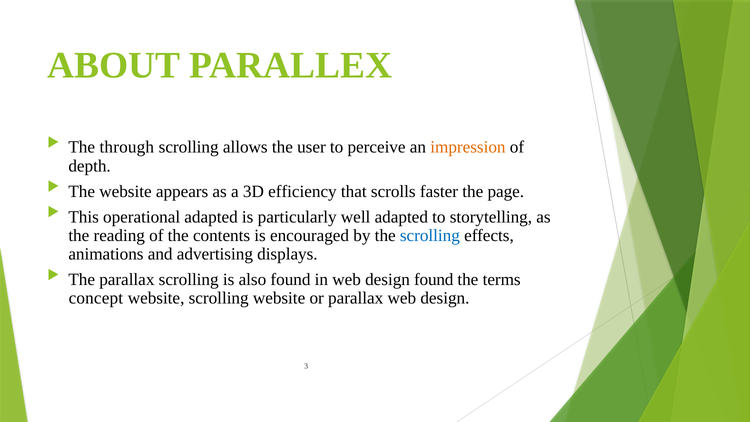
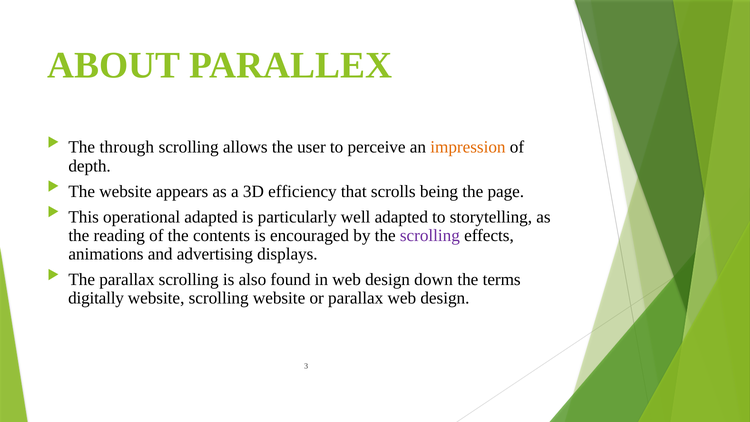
faster: faster -> being (439, 191)
scrolling colour: blue -> purple (430, 236)
design found: found -> down (434, 280)
concept: concept -> digitally (96, 298)
